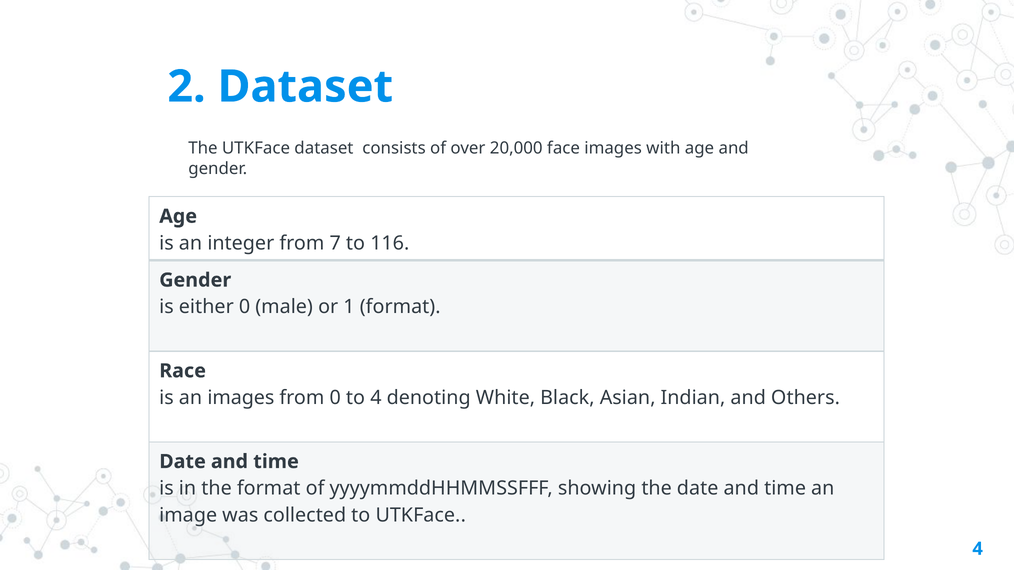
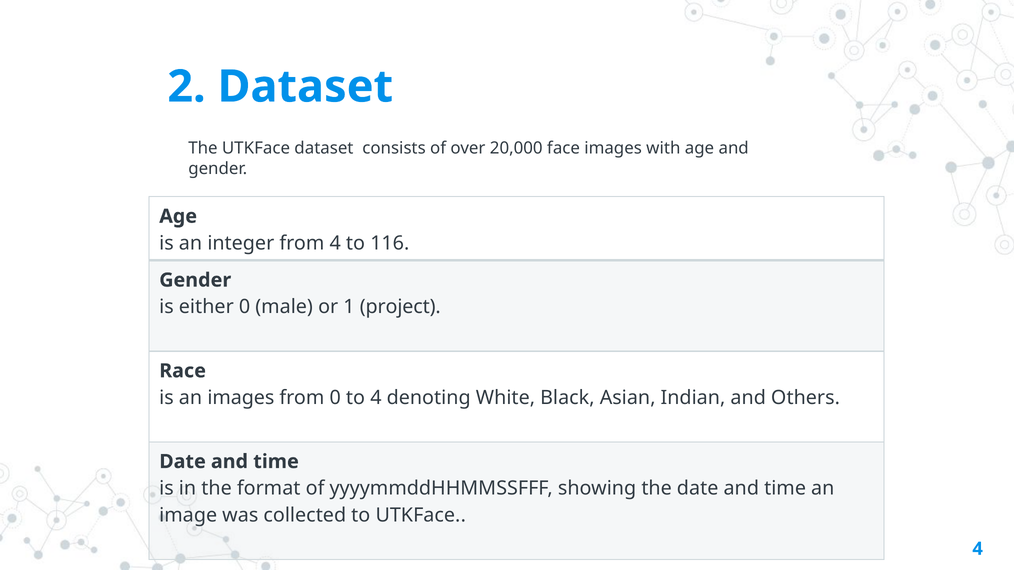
from 7: 7 -> 4 (335, 243)
1 format: format -> project (400, 307)
